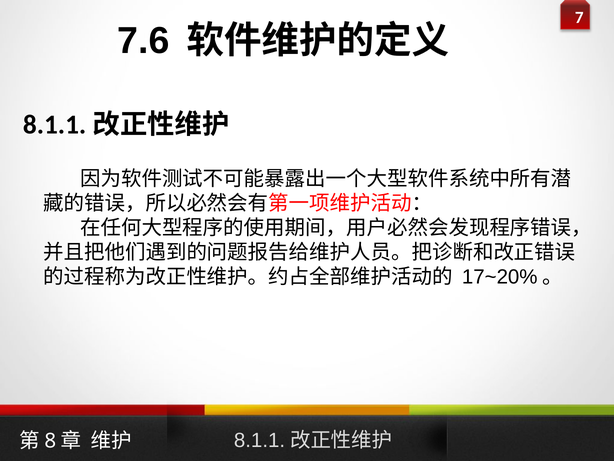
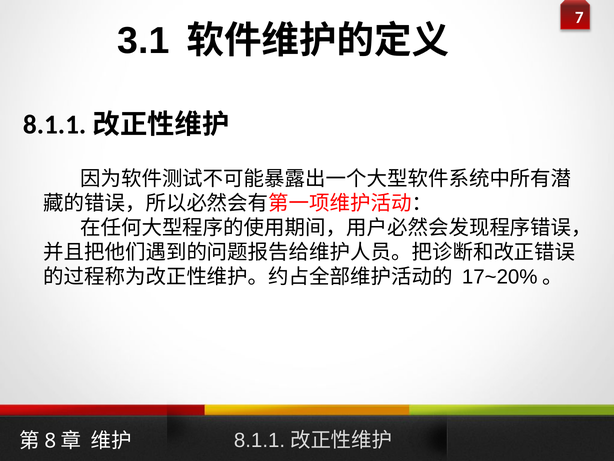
7.6: 7.6 -> 3.1 (143, 41)
